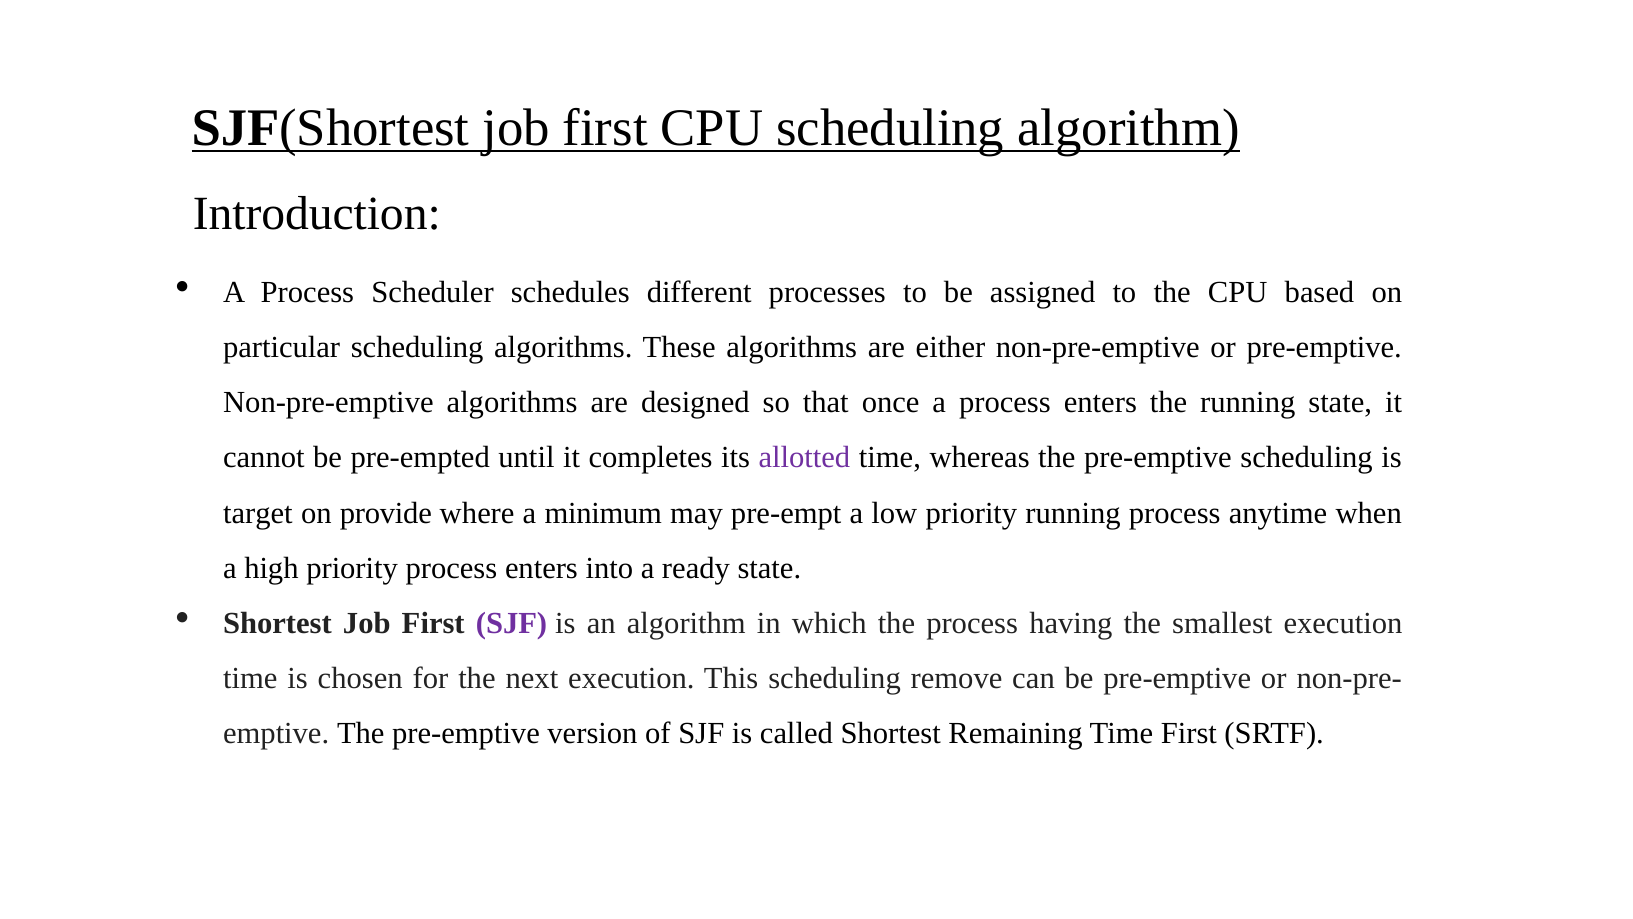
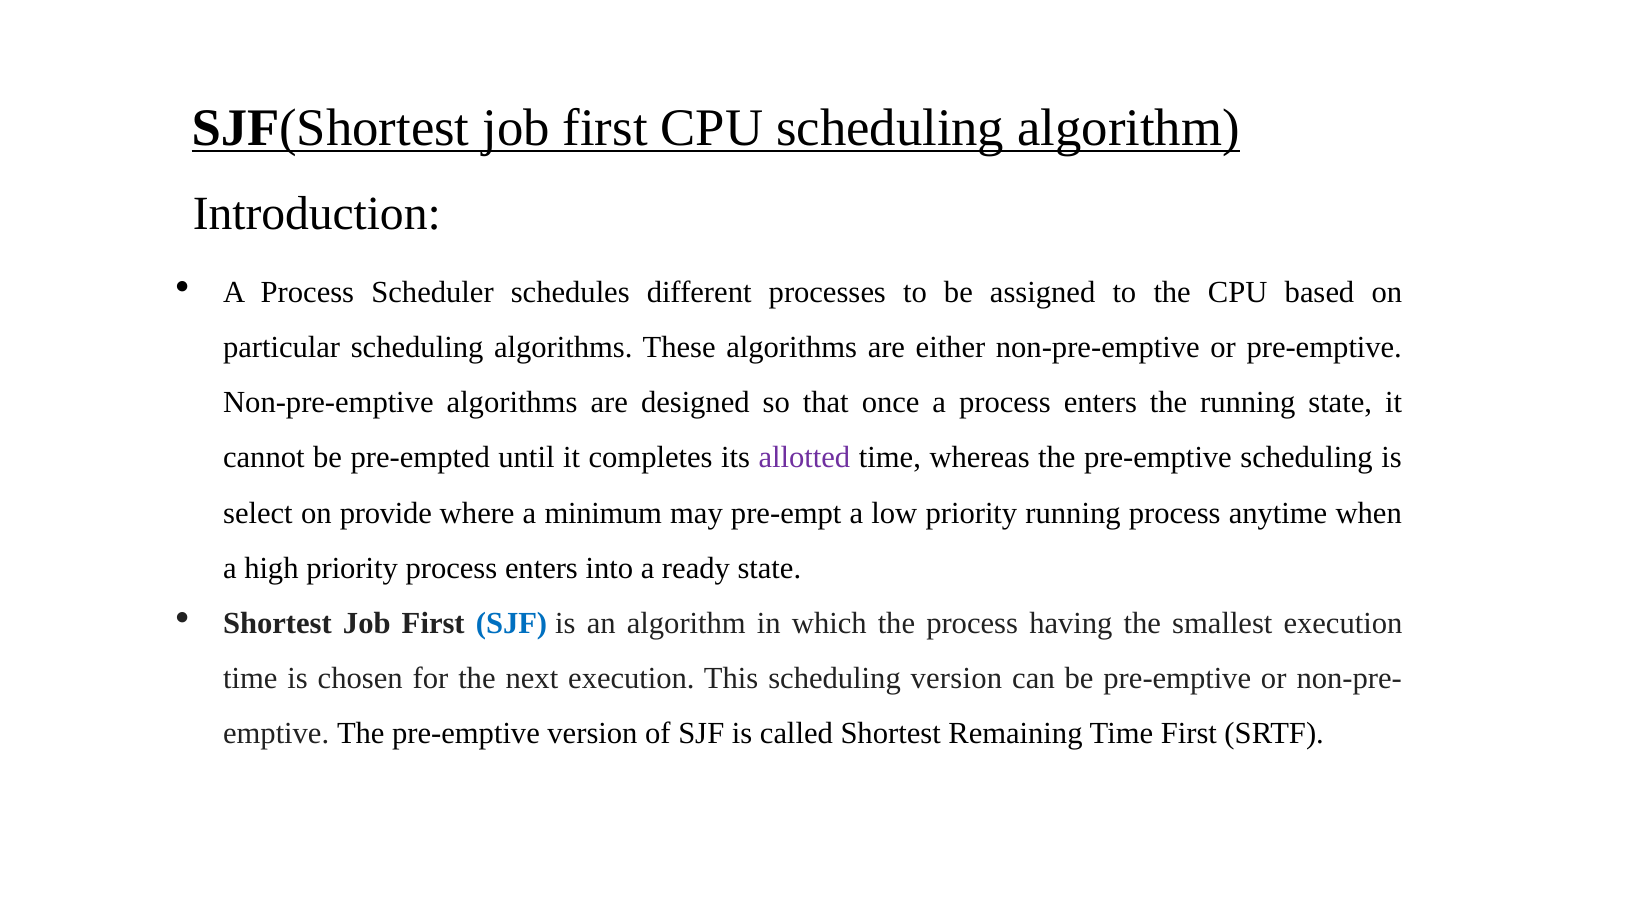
target: target -> select (258, 513)
SJF colour: purple -> blue (512, 623)
scheduling remove: remove -> version (956, 678)
